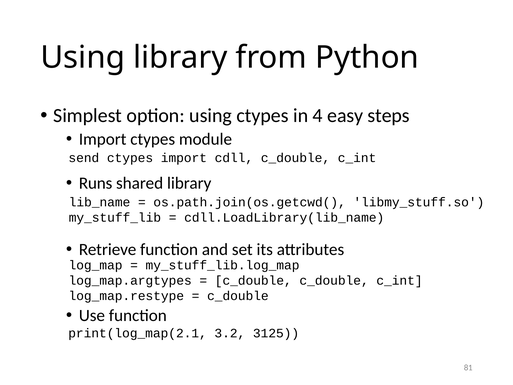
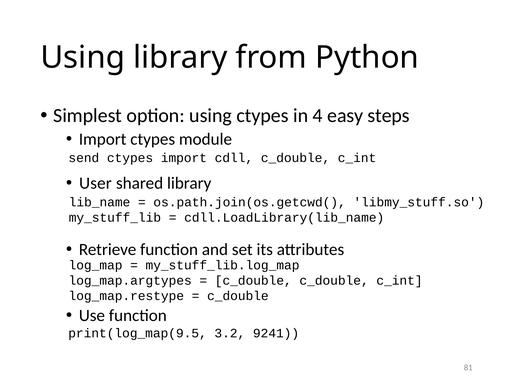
Runs: Runs -> User (95, 183)
print(log_map(2.1: print(log_map(2.1 -> print(log_map(9.5 (138, 333)
3125: 3125 -> 9241 (276, 333)
